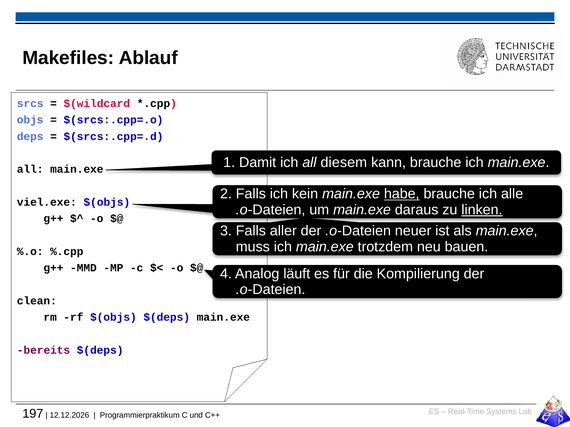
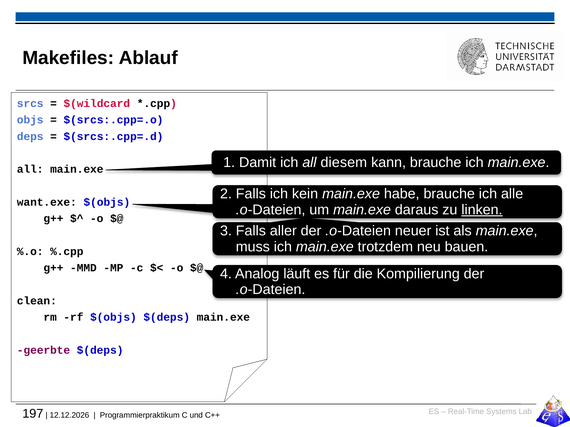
habe underline: present -> none (402, 194)
viel.exe: viel.exe -> want.exe (47, 202)
bereits: bereits -> geerbte (44, 350)
